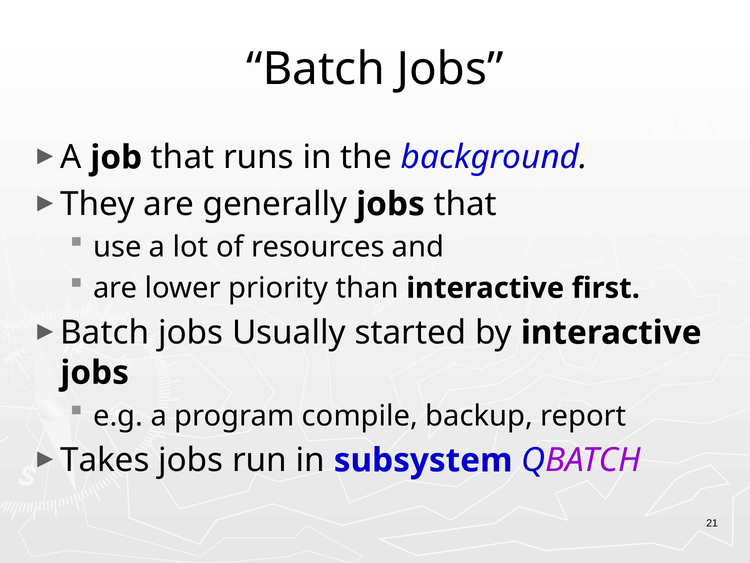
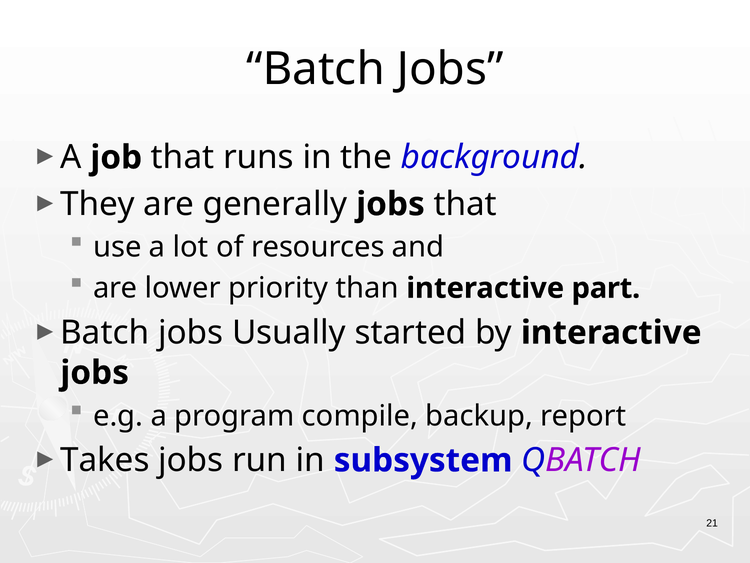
first: first -> part (606, 288)
